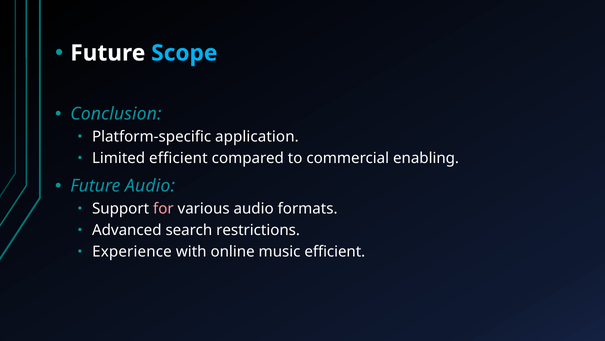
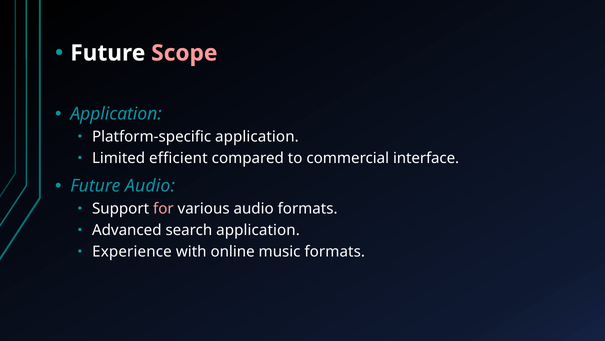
Scope colour: light blue -> pink (184, 53)
Conclusion: Conclusion -> Application (116, 114)
enabling: enabling -> interface (426, 158)
search restrictions: restrictions -> application (258, 230)
music efficient: efficient -> formats (335, 251)
